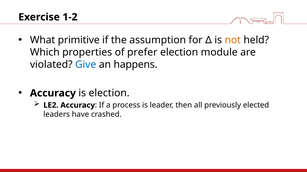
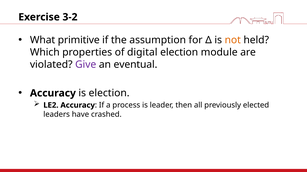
1-2: 1-2 -> 3-2 (70, 17)
prefer: prefer -> digital (142, 53)
Give colour: blue -> purple (86, 65)
happens: happens -> eventual (136, 65)
